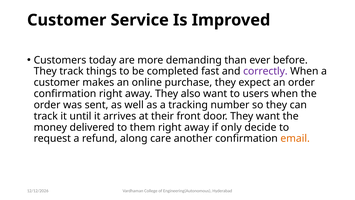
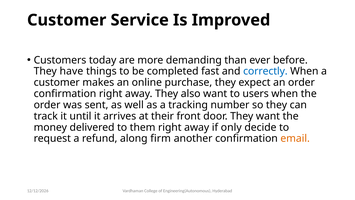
They track: track -> have (71, 71)
correctly colour: purple -> blue (265, 71)
care: care -> firm (161, 138)
